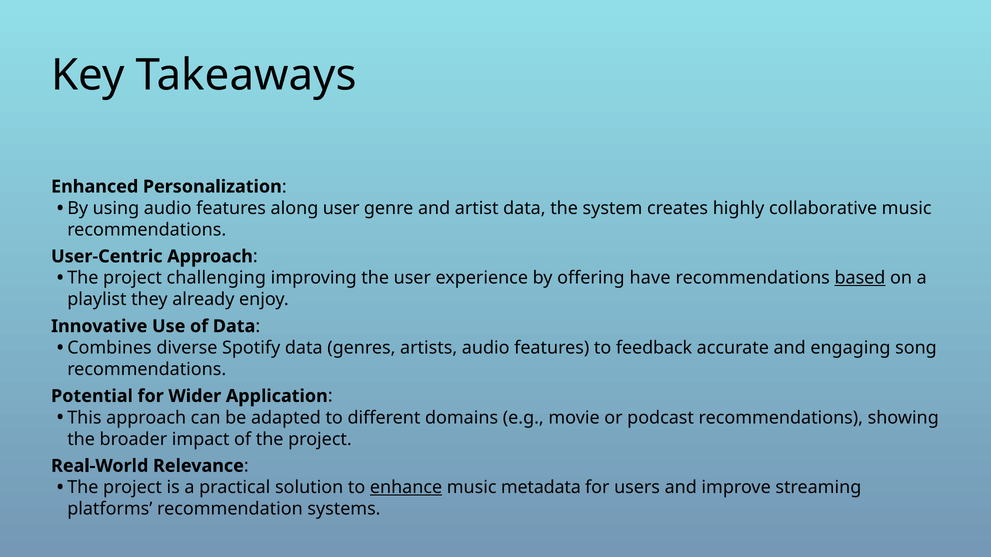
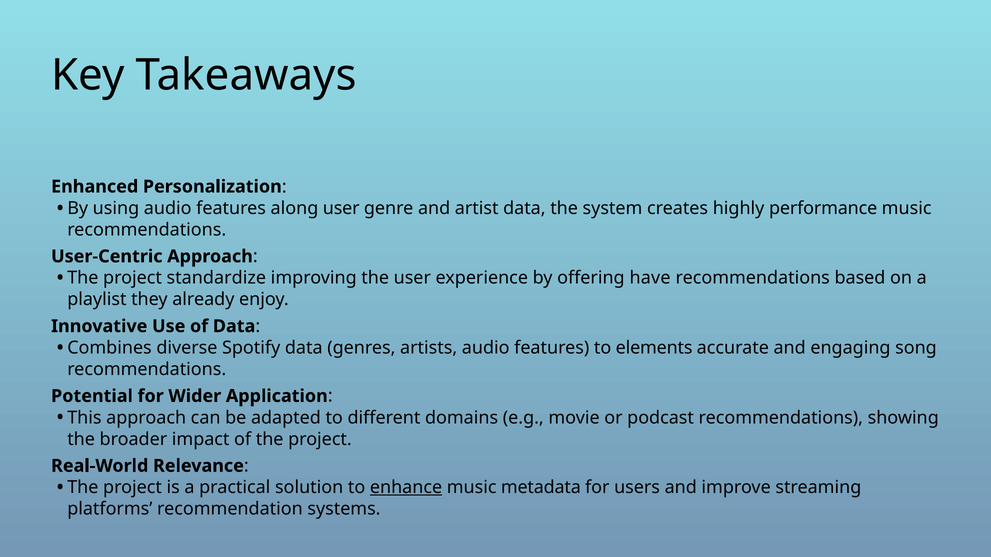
collaborative: collaborative -> performance (823, 208)
challenging: challenging -> standardize (216, 278)
based underline: present -> none (860, 278)
feedback: feedback -> elements (654, 348)
